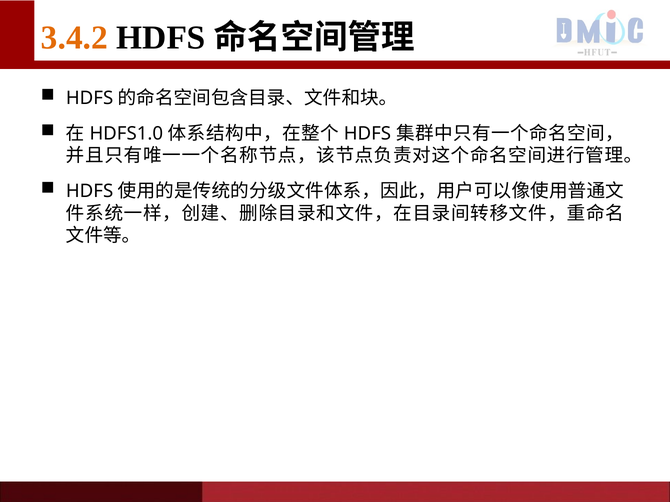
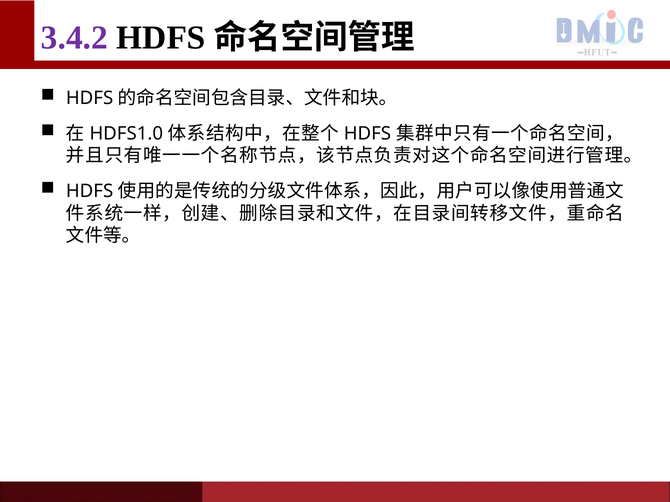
3.4.2 colour: orange -> purple (74, 38)
